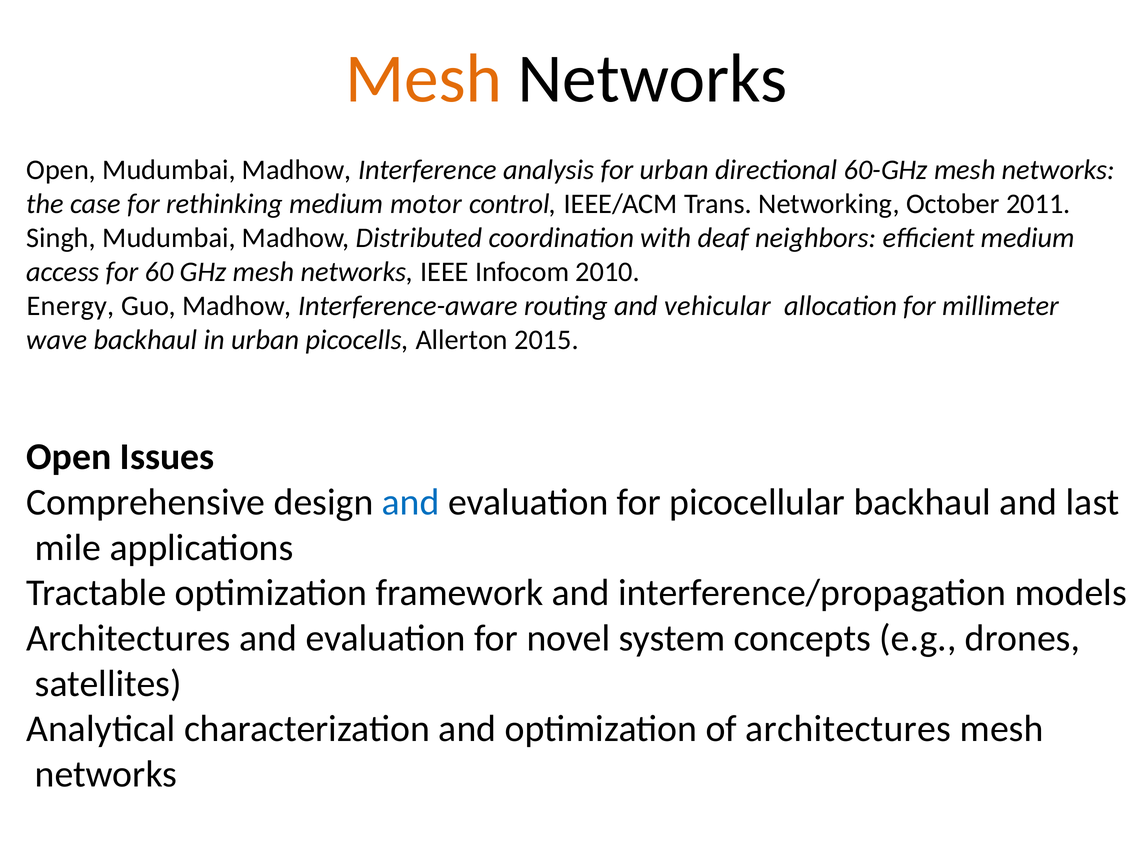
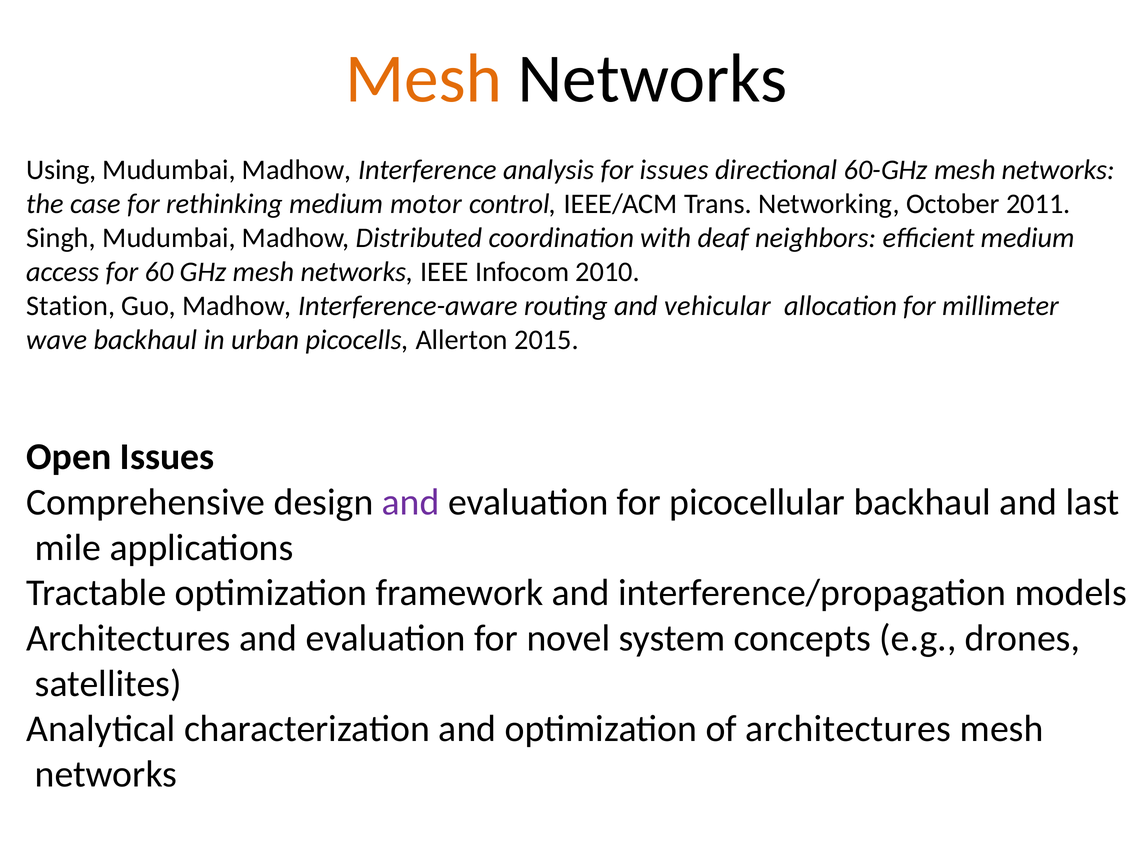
Open: Open -> Using (61, 170)
for urban: urban -> issues (674, 170)
Energy: Energy -> Station (71, 306)
and colour: blue -> purple (411, 502)
